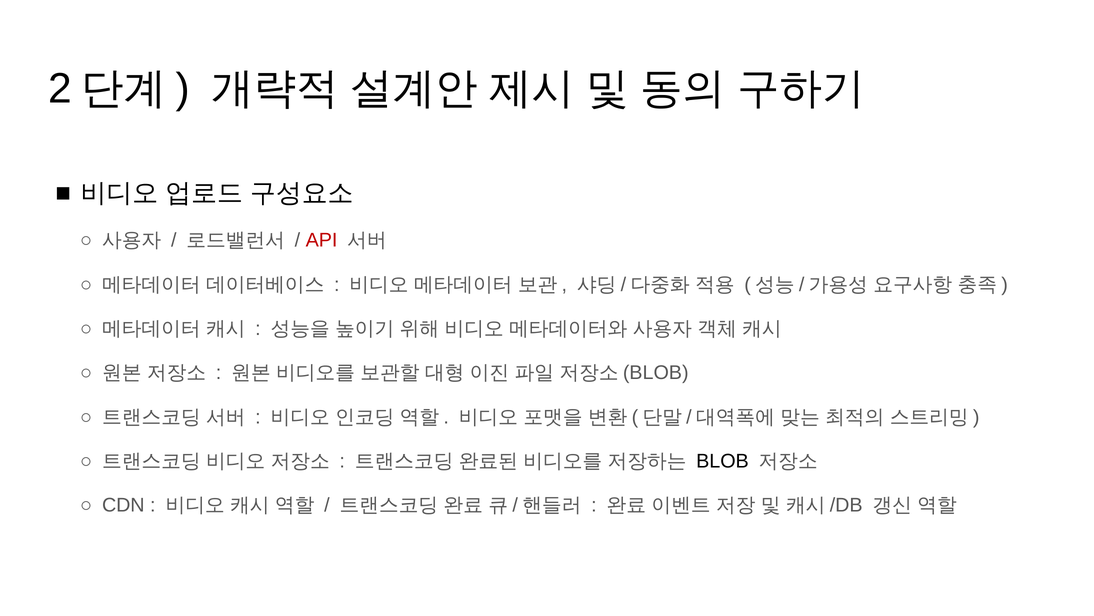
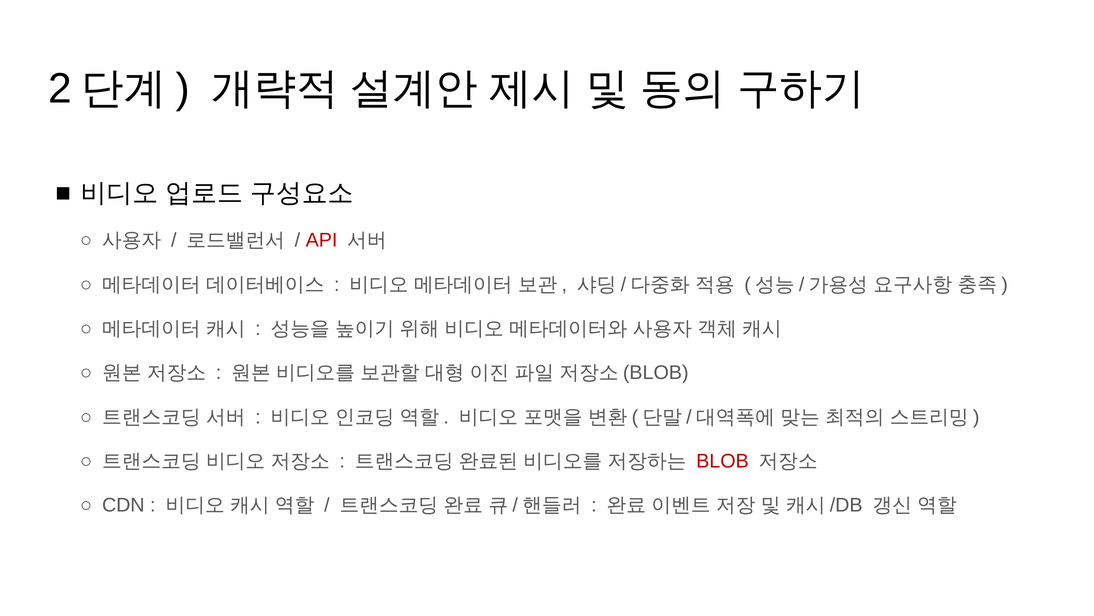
BLOB colour: black -> red (722, 461)
